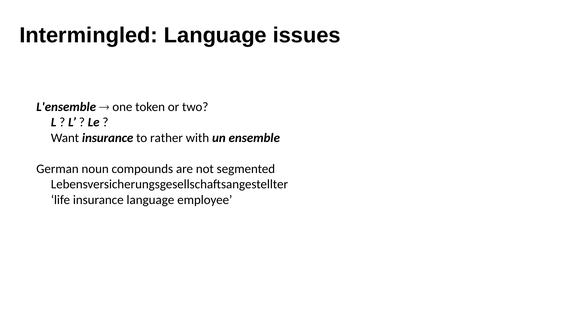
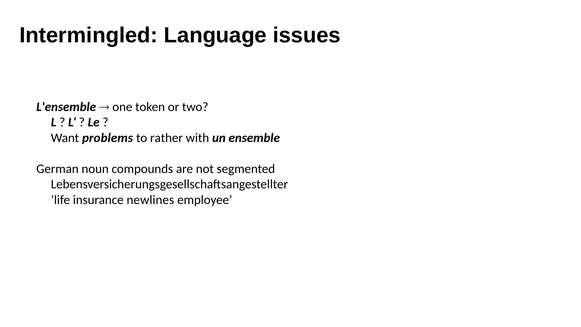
Want insurance: insurance -> problems (108, 138)
insurance language: language -> newlines (150, 200)
